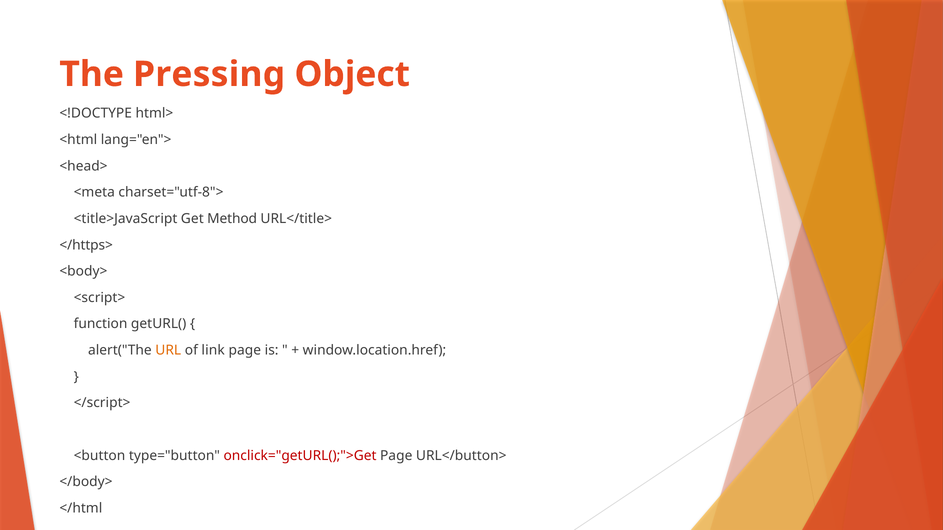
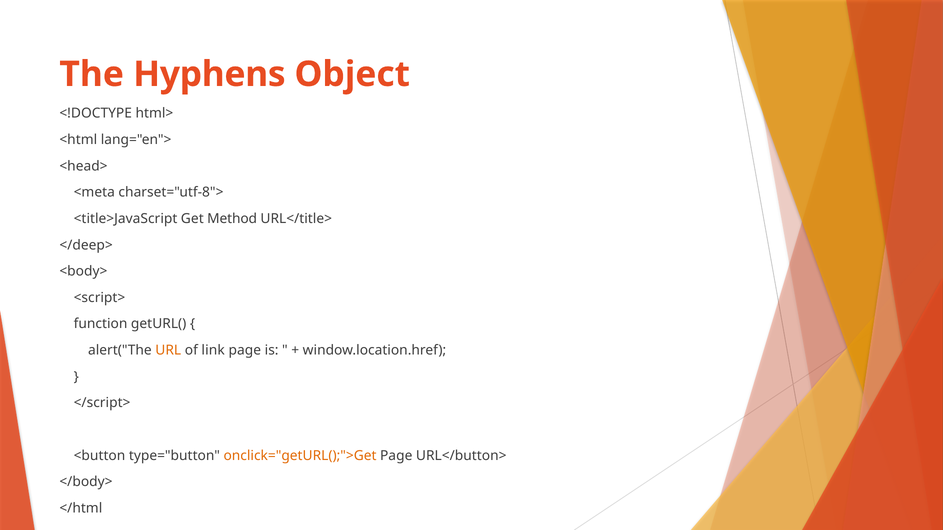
Pressing: Pressing -> Hyphens (209, 74)
</https>: </https> -> </deep> (86, 245)
onclick="getURL();">Get colour: red -> orange (300, 456)
